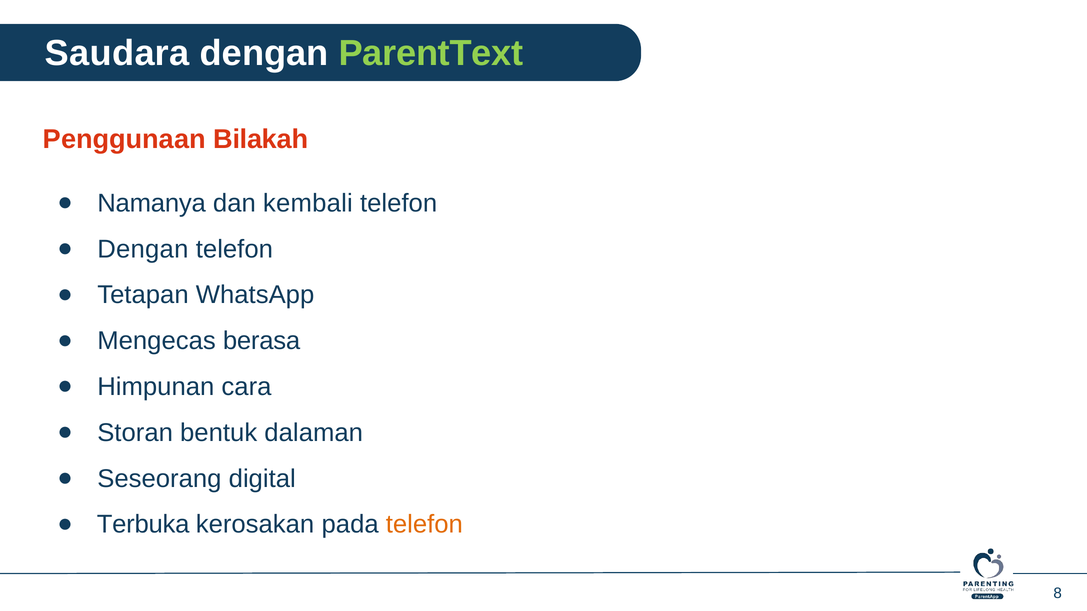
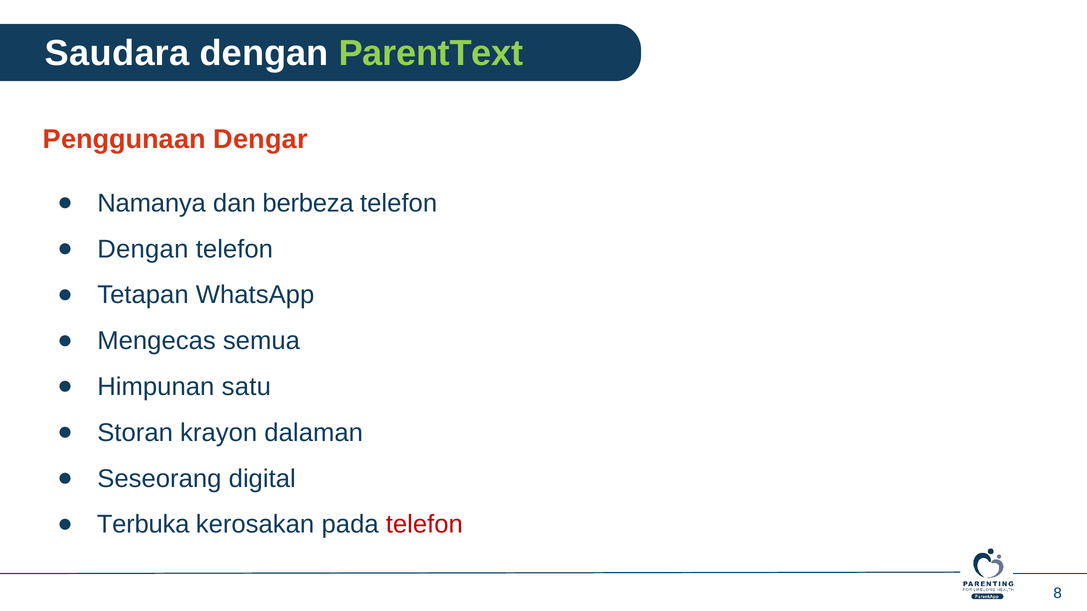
Bilakah: Bilakah -> Dengar (260, 139)
kembali: kembali -> berbeza (308, 203)
berasa: berasa -> semua (261, 341)
cara: cara -> satu (246, 387)
bentuk: bentuk -> krayon (219, 433)
telefon colour: orange -> red (424, 525)
